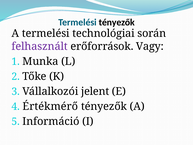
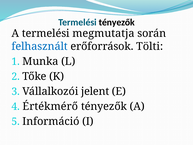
technológiai: technológiai -> megmutatja (103, 33)
felhasznált colour: purple -> blue (40, 46)
Vagy: Vagy -> Tölti (150, 46)
